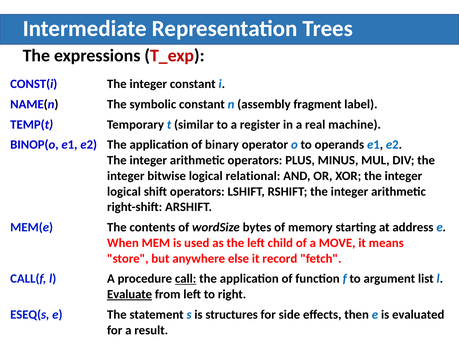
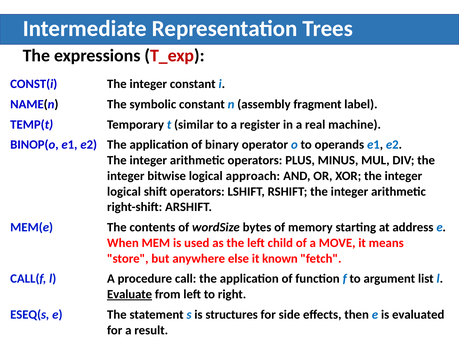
relational: relational -> approach (253, 176)
record: record -> known (280, 259)
call underline: present -> none (186, 279)
